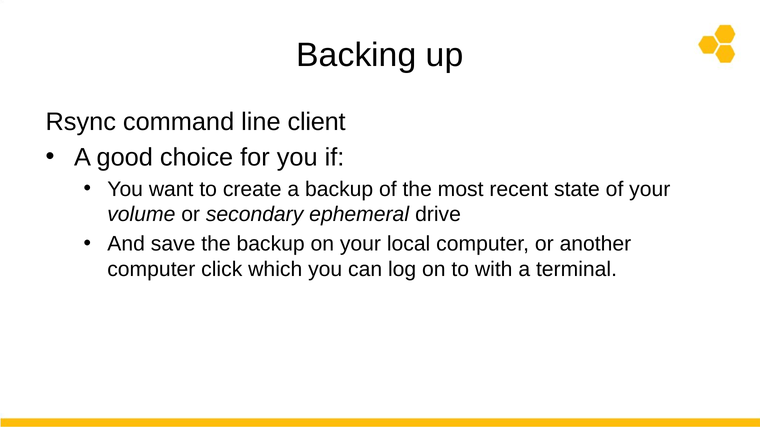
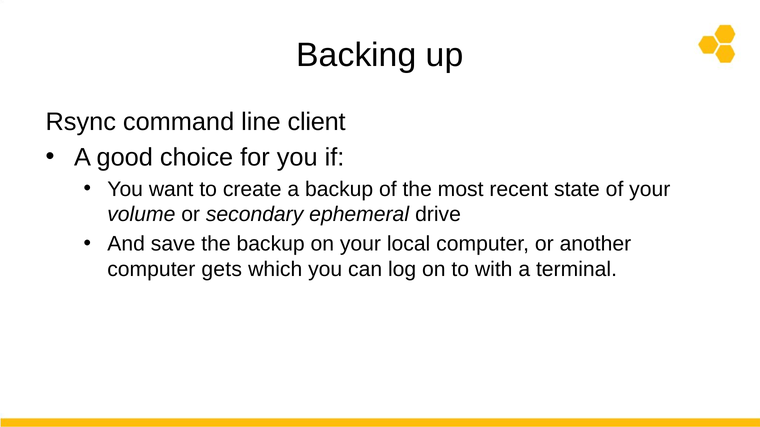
click: click -> gets (222, 270)
